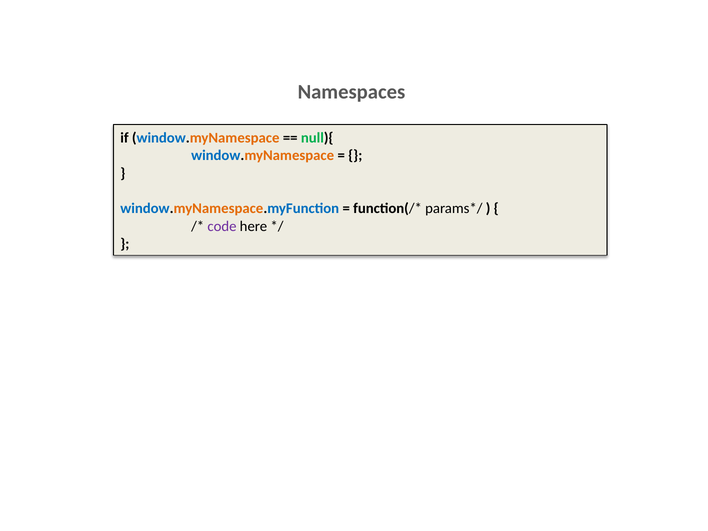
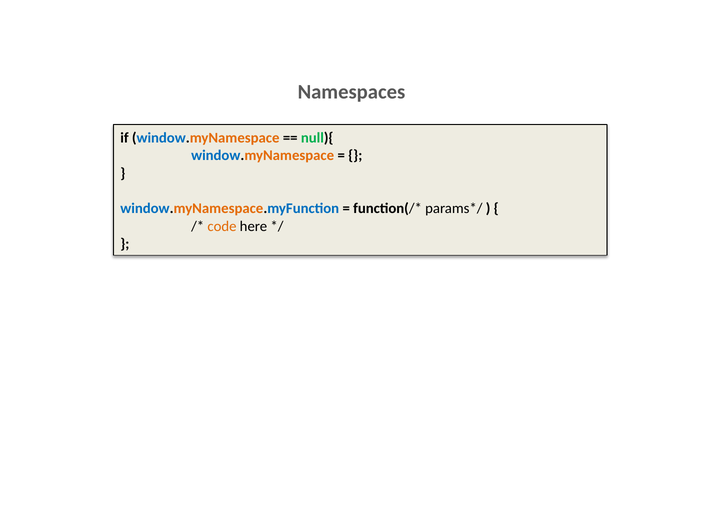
code colour: purple -> orange (222, 226)
